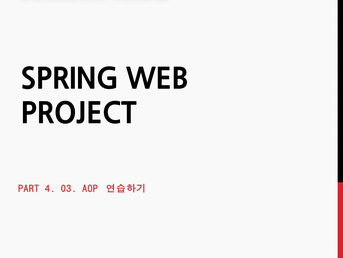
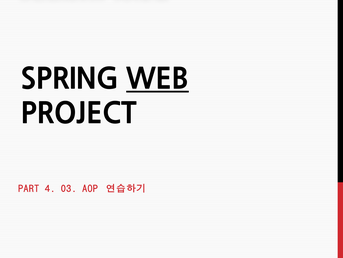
WEB underline: none -> present (158, 79)
